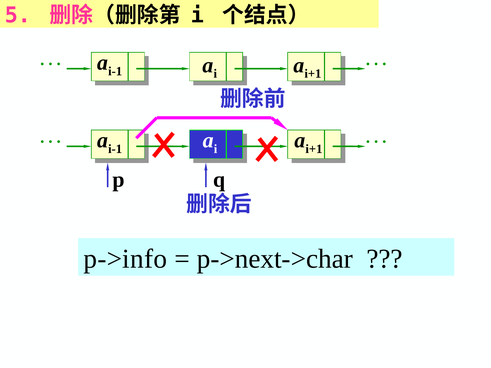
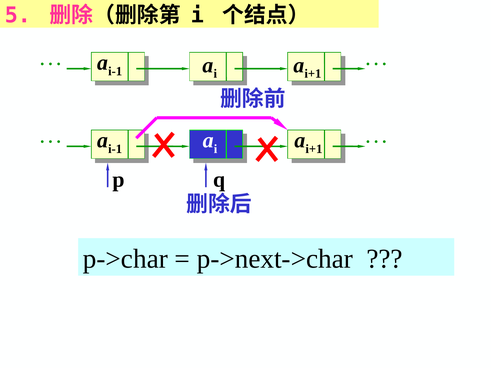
p->info: p->info -> p->char (125, 259)
